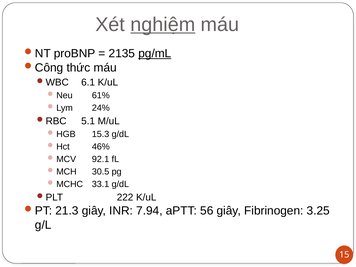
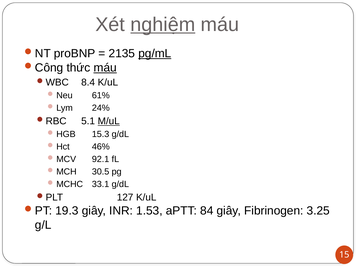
máu underline: none -> present (105, 68)
6.1: 6.1 -> 8.4 (88, 82)
M/uL underline: none -> present (109, 121)
222: 222 -> 127 (125, 197)
21.3: 21.3 -> 19.3 (67, 211)
7.94: 7.94 -> 1.53 (149, 211)
56: 56 -> 84 (207, 211)
